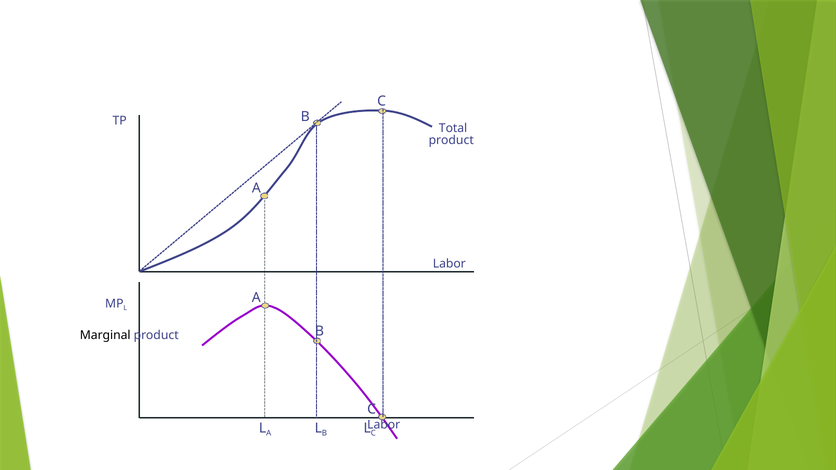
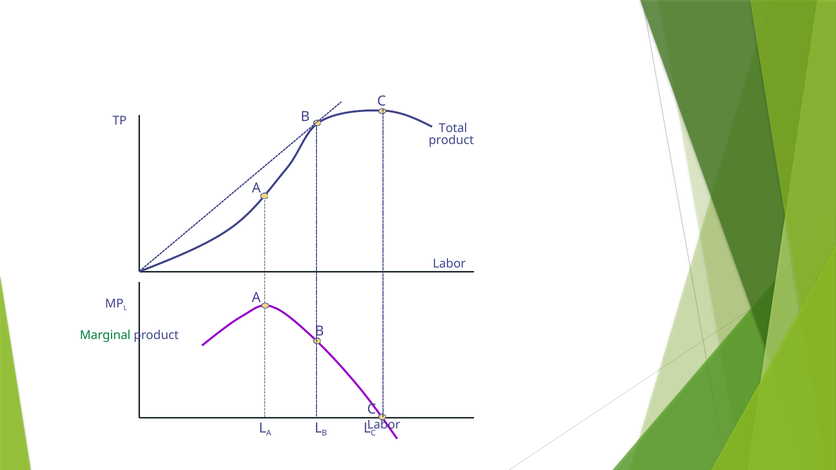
Marginal colour: black -> green (105, 335)
